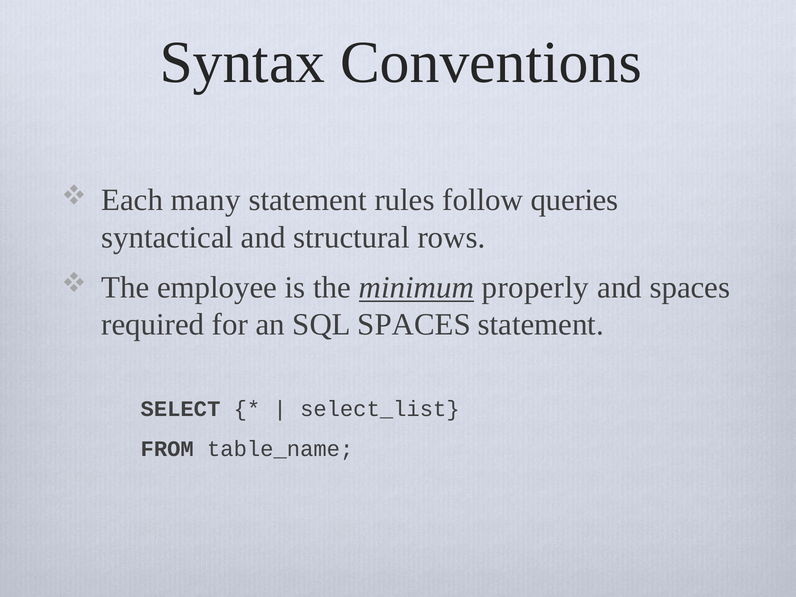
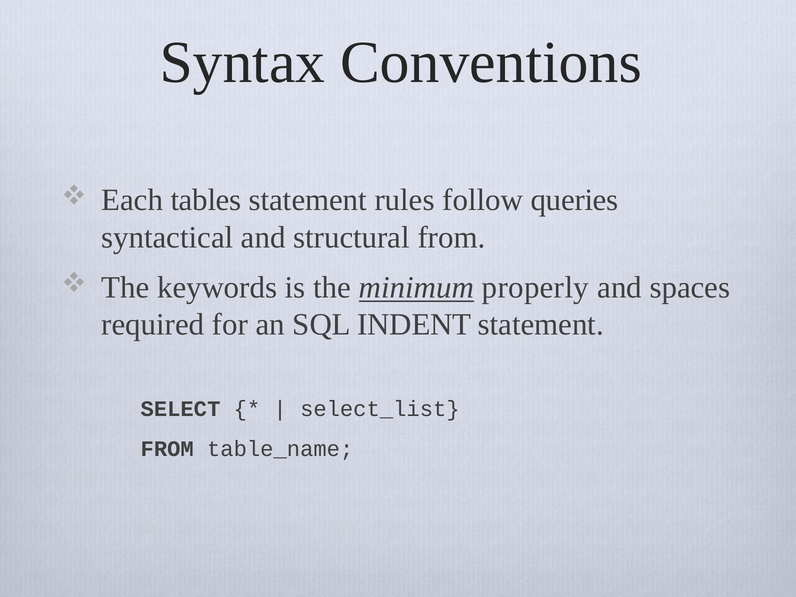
many: many -> tables (206, 200)
structural rows: rows -> from (451, 237)
employee: employee -> keywords (217, 288)
SQL SPACES: SPACES -> INDENT (414, 325)
